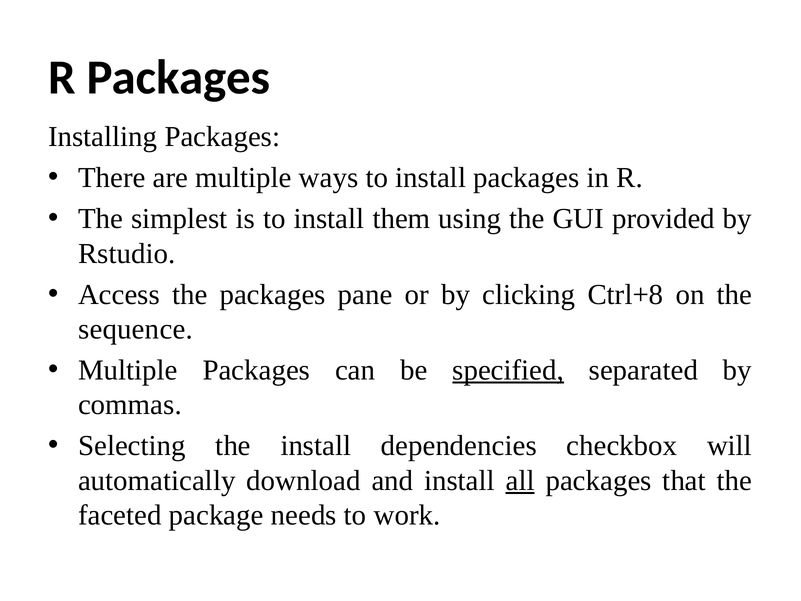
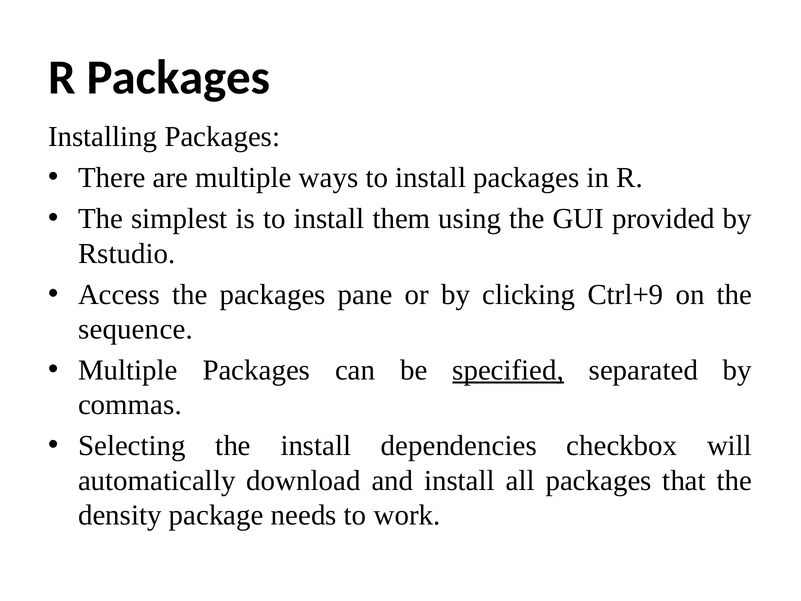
Ctrl+8: Ctrl+8 -> Ctrl+9 (625, 294)
all underline: present -> none (520, 480)
faceted: faceted -> density (120, 515)
